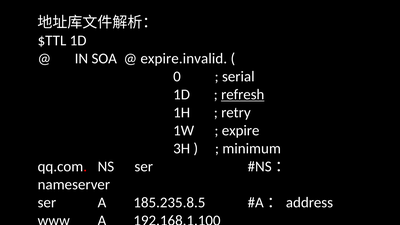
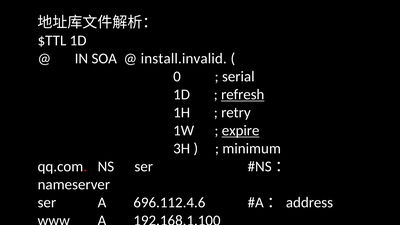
expire.invalid: expire.invalid -> install.invalid (184, 59)
expire underline: none -> present (241, 131)
185.235.8.5: 185.235.8.5 -> 696.112.4.6 (169, 203)
